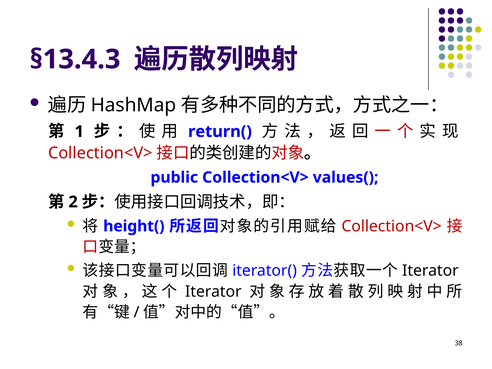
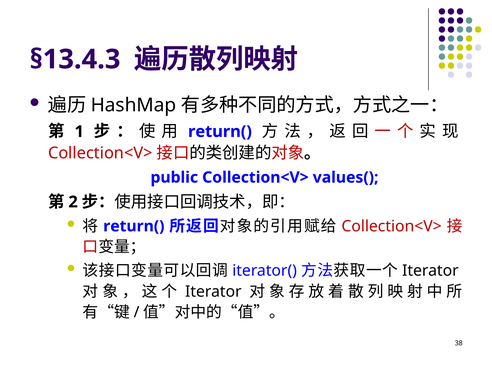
height(: height( -> return( (134, 226)
